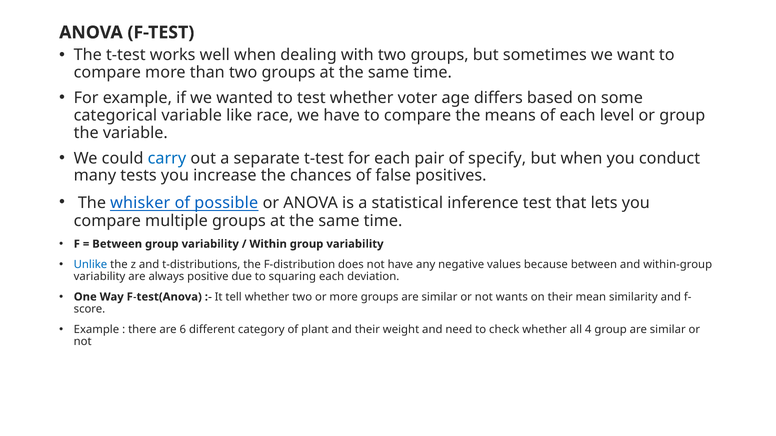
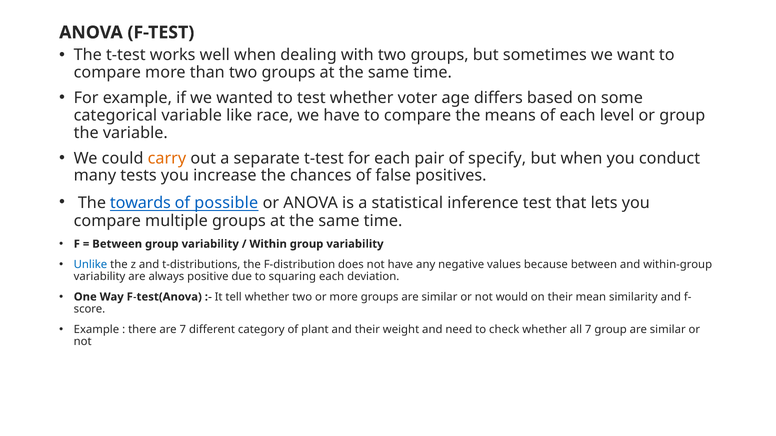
carry colour: blue -> orange (167, 158)
whisker: whisker -> towards (140, 203)
wants: wants -> would (512, 297)
are 6: 6 -> 7 (183, 330)
all 4: 4 -> 7 (588, 330)
